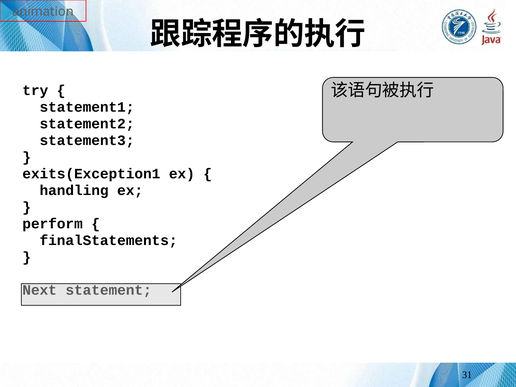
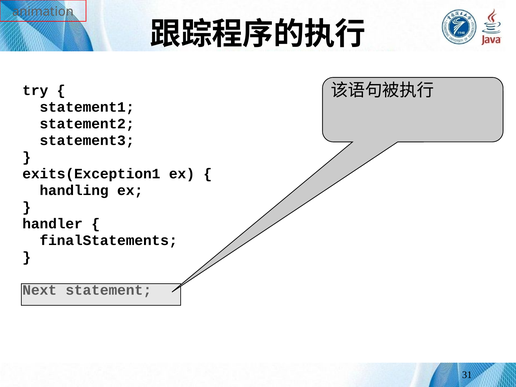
perform: perform -> handler (53, 224)
